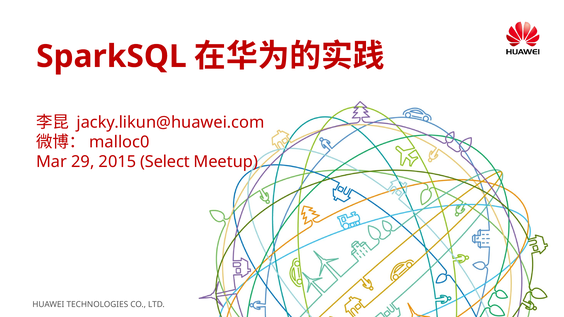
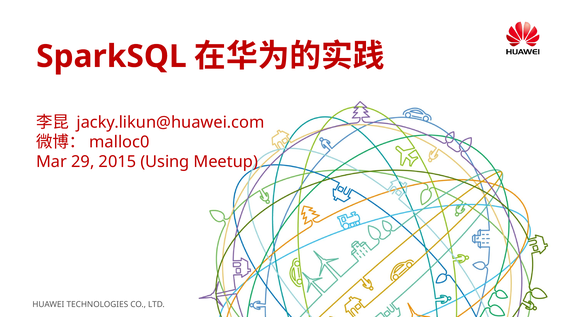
Select: Select -> Using (165, 162)
